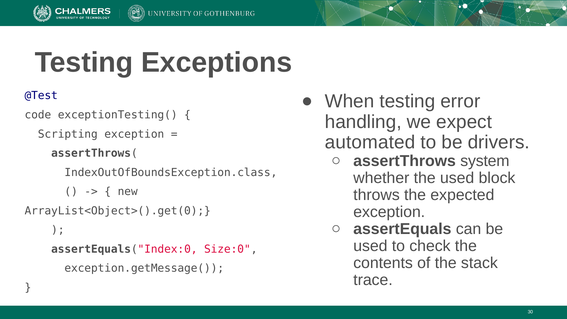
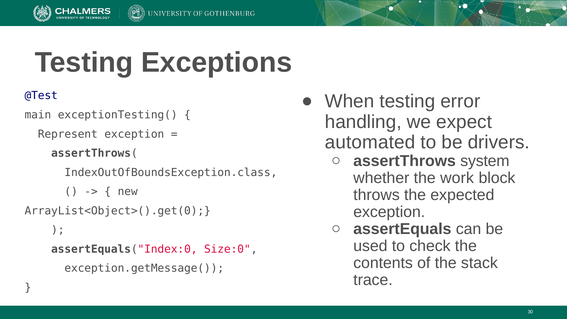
code: code -> main (38, 115)
Scripting: Scripting -> Represent (68, 134)
the used: used -> work (457, 178)
